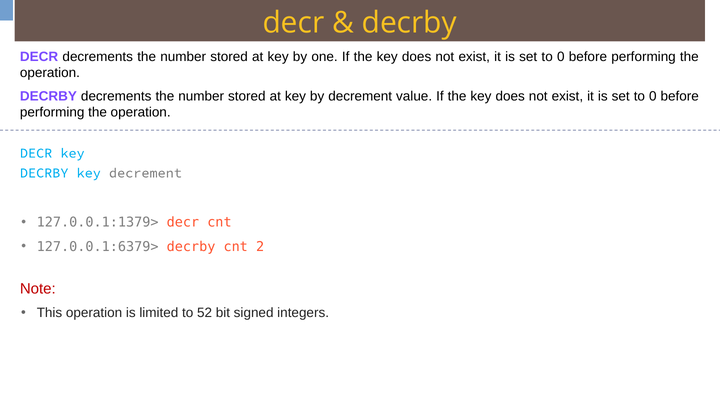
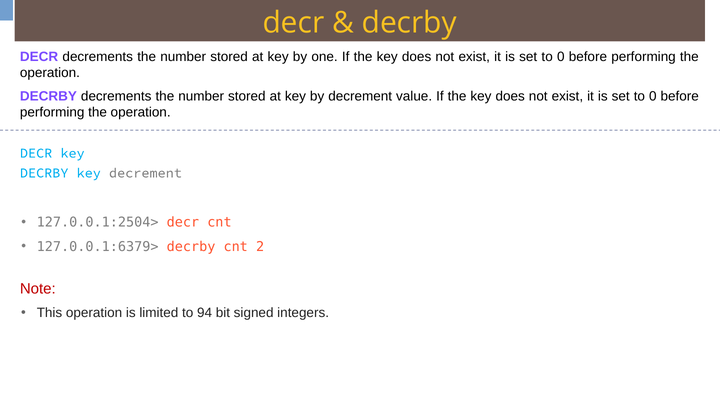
127.0.0.1:1379>: 127.0.0.1:1379> -> 127.0.0.1:2504> (98, 222)
52: 52 -> 94 (205, 313)
